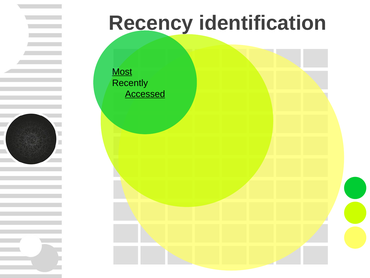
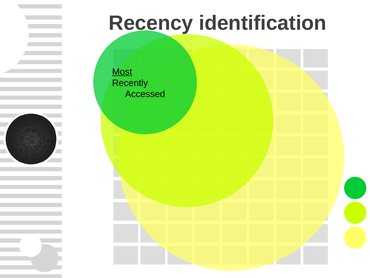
Accessed underline: present -> none (145, 94)
